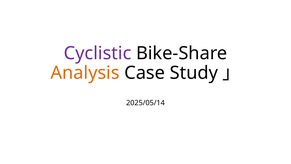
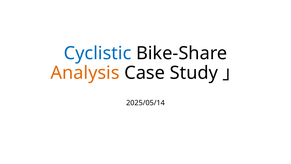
Cyclistic colour: purple -> blue (98, 53)
